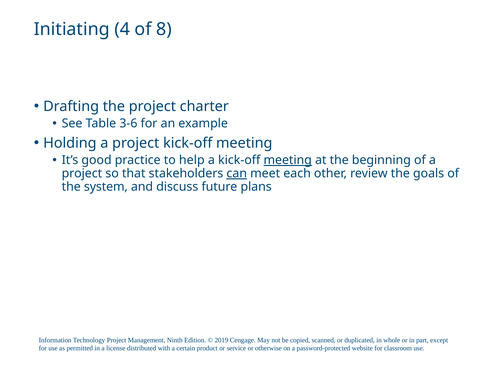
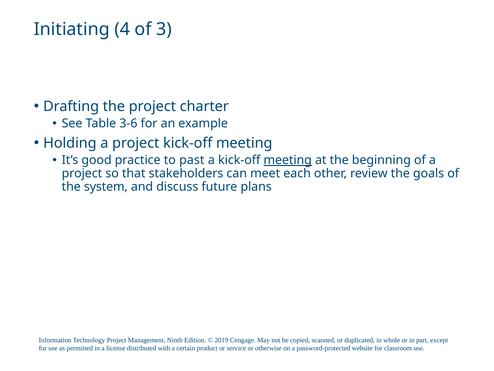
8: 8 -> 3 (164, 29)
help: help -> past (192, 160)
can underline: present -> none (237, 173)
